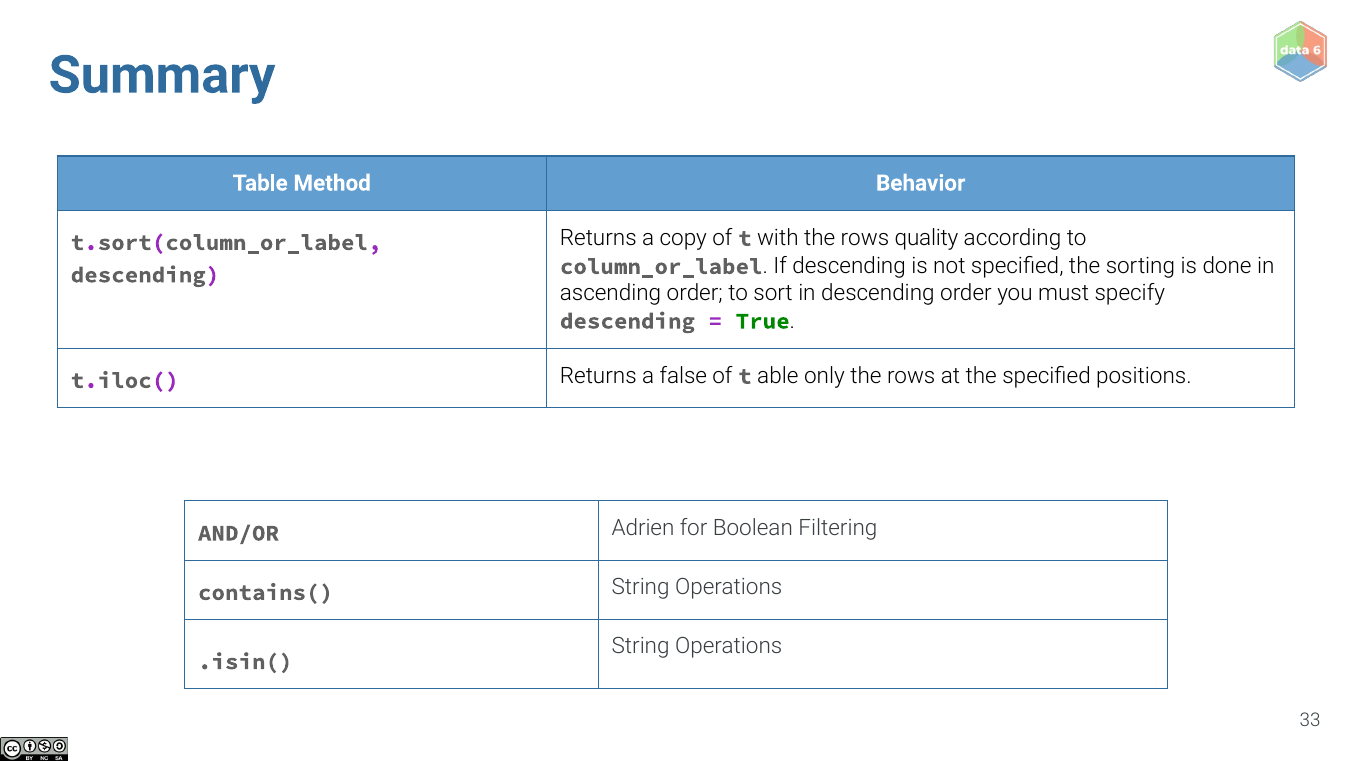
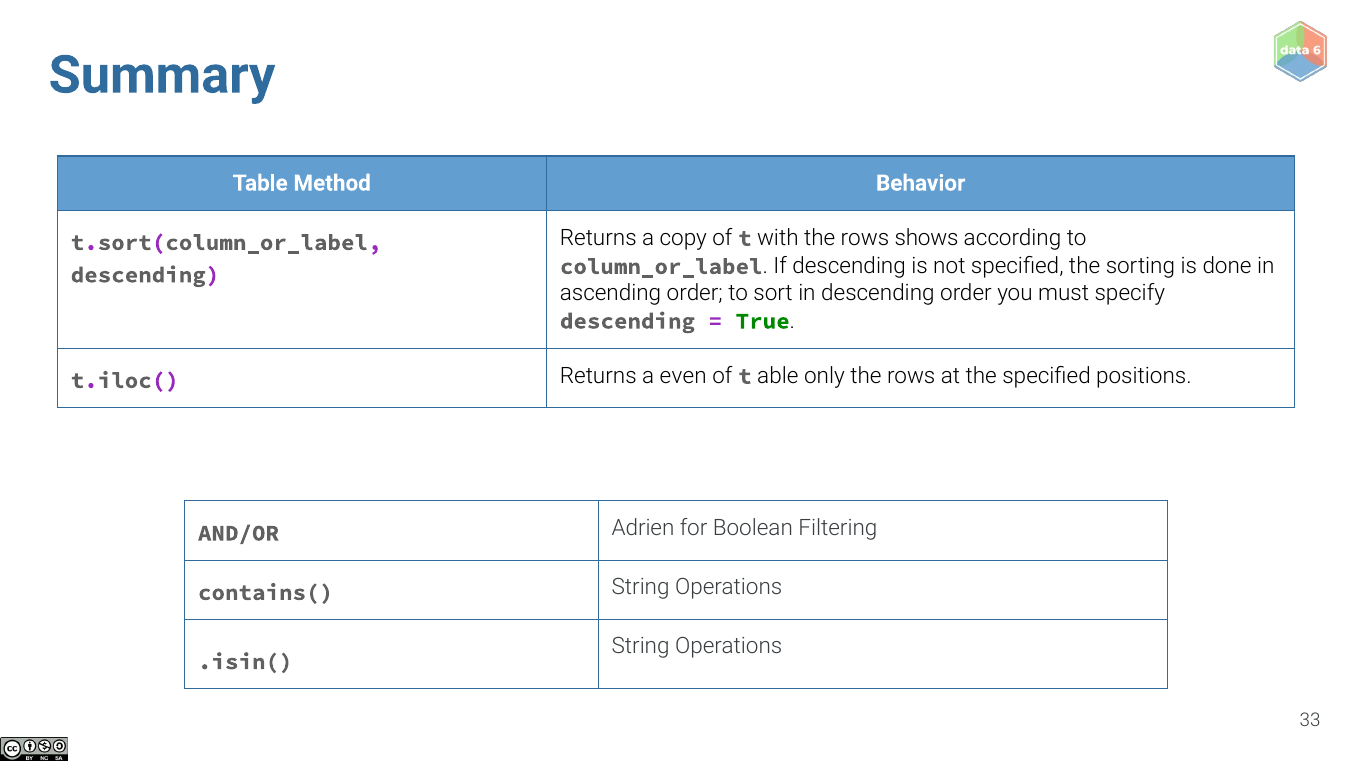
quality: quality -> shows (927, 238)
false: false -> even (683, 376)
